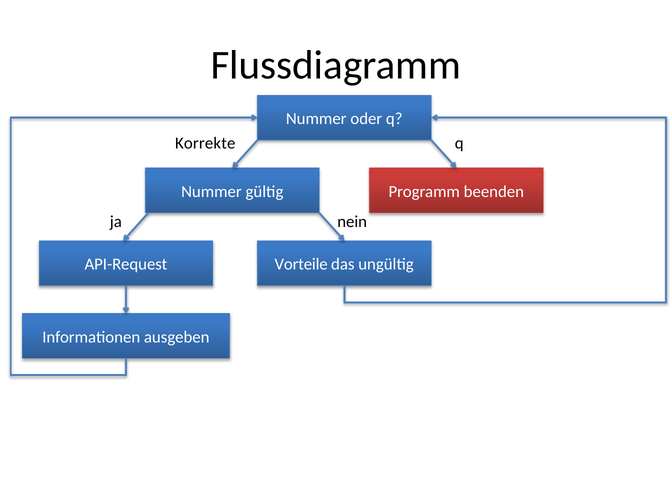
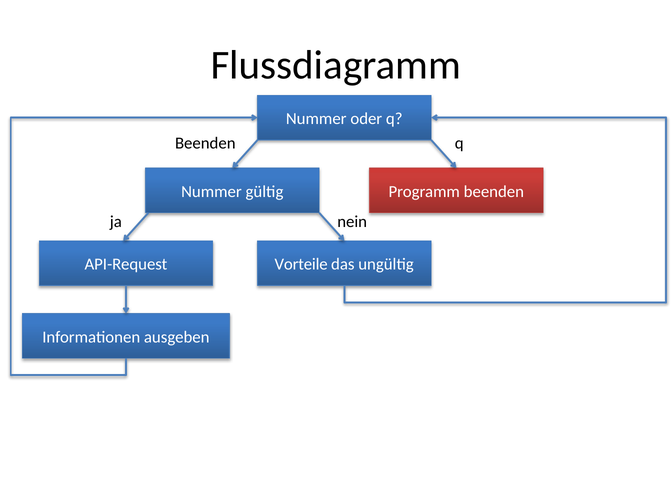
Korrekte: Korrekte -> Beenden (205, 143)
